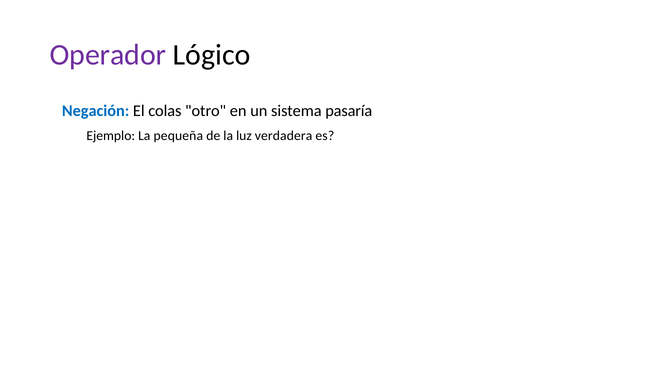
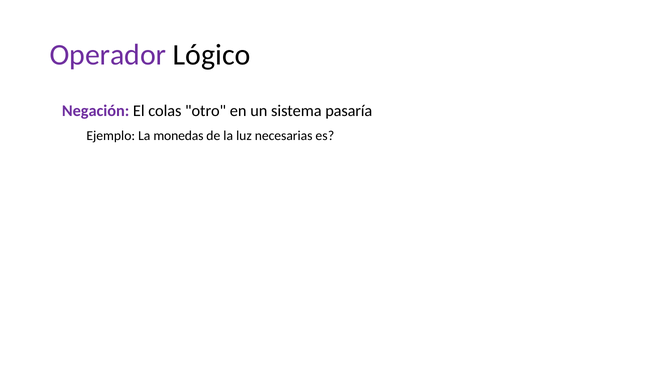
Negación colour: blue -> purple (96, 111)
pequeña: pequeña -> monedas (178, 136)
verdadera: verdadera -> necesarias (284, 136)
